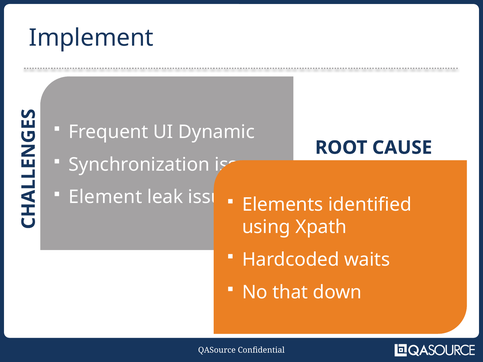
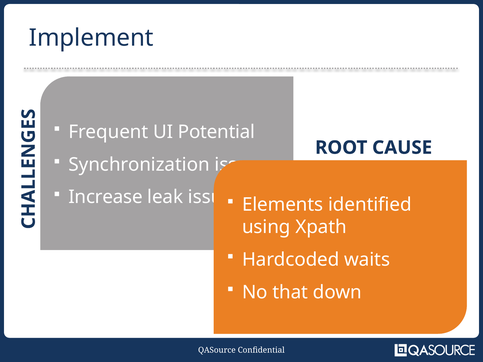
Dynamic: Dynamic -> Potential (217, 132)
Element: Element -> Increase (106, 197)
